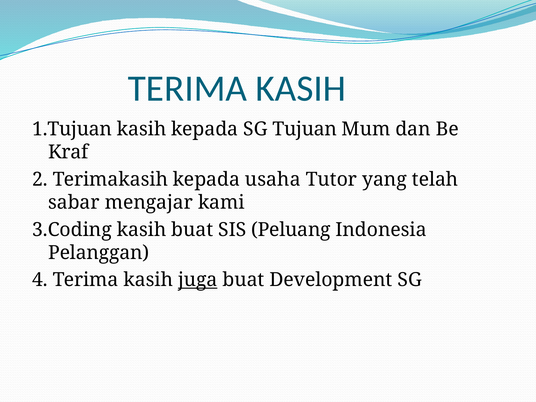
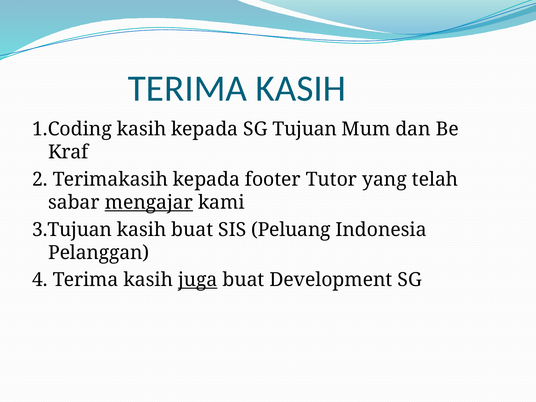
1.Tujuan: 1.Tujuan -> 1.Coding (72, 129)
usaha: usaha -> footer (273, 179)
mengajar underline: none -> present (149, 203)
3.Coding: 3.Coding -> 3.Tujuan (72, 230)
